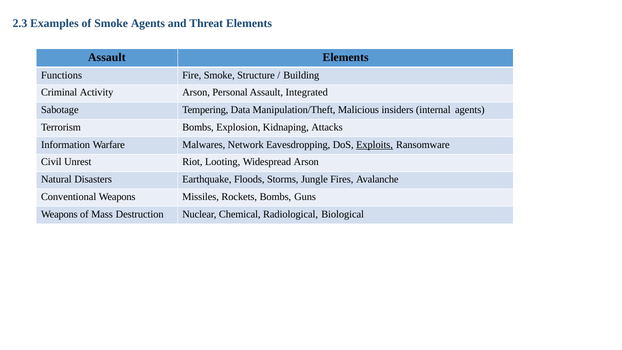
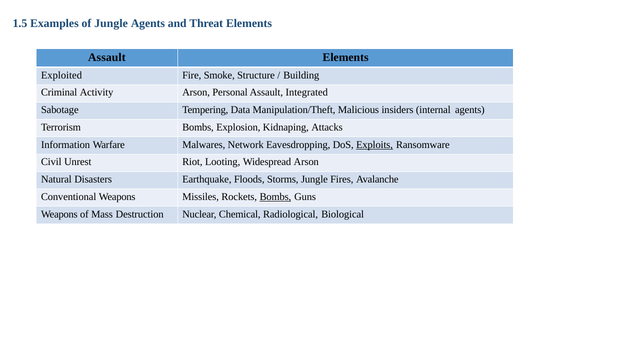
2.3: 2.3 -> 1.5 (20, 23)
of Smoke: Smoke -> Jungle (111, 23)
Functions: Functions -> Exploited (61, 75)
Bombs underline: none -> present (275, 197)
